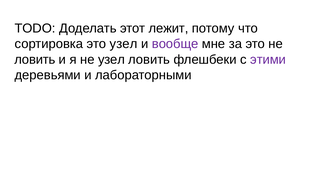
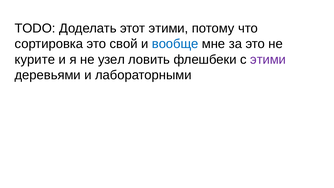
этот лежит: лежит -> этими (168, 28)
это узел: узел -> свой (124, 44)
вообще colour: purple -> blue (175, 44)
ловить: ловить -> курите (35, 59)
